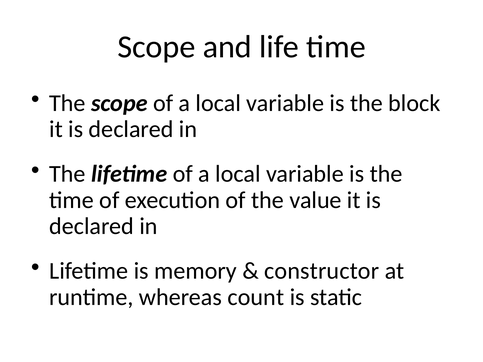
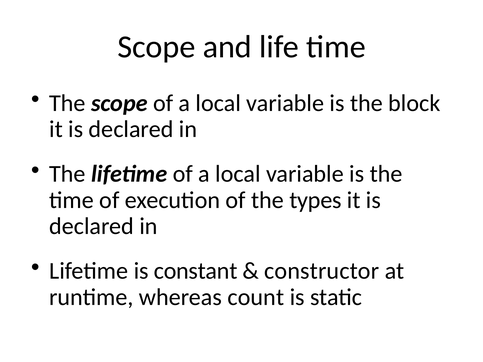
value: value -> types (316, 200)
memory: memory -> constant (196, 271)
